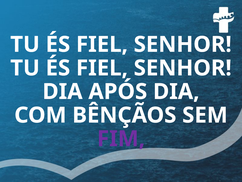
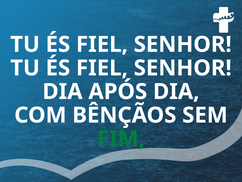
FIM colour: purple -> green (121, 138)
